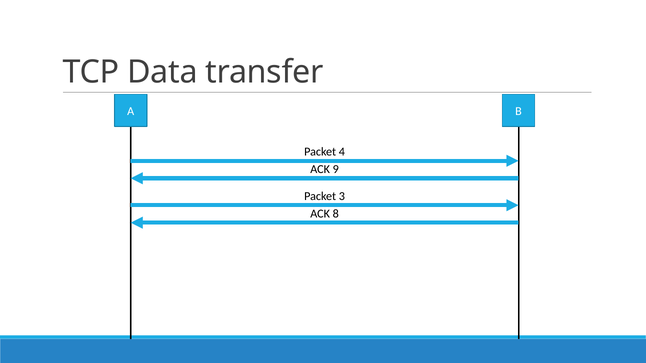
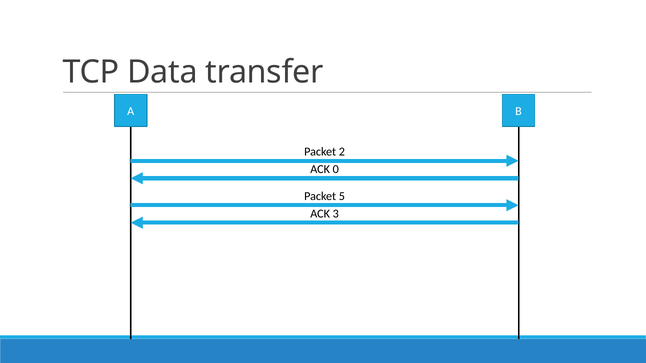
4: 4 -> 2 (342, 152)
9: 9 -> 0 (336, 169)
3: 3 -> 5 (342, 196)
8: 8 -> 3 (336, 214)
